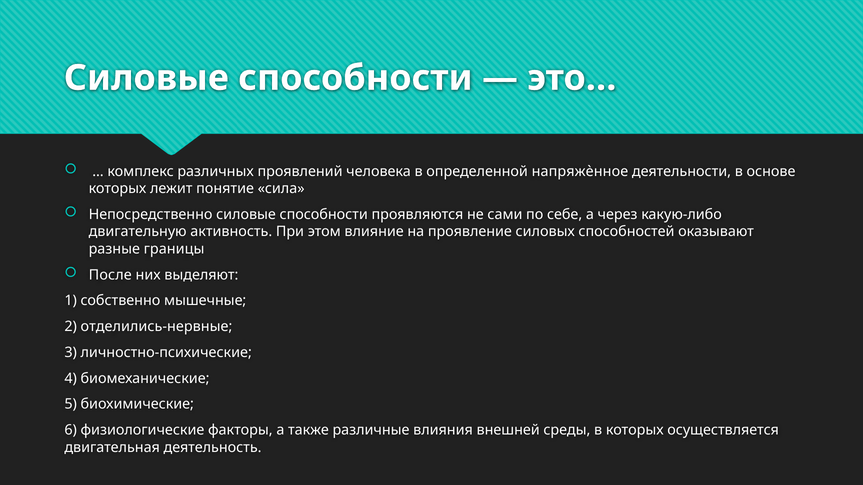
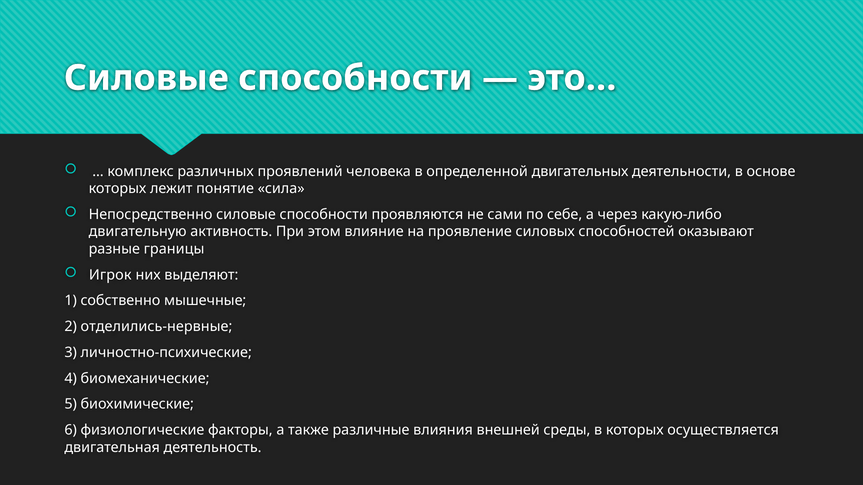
напряжѐнное: напряжѐнное -> двигательных (580, 172)
После: После -> Игрок (110, 275)
